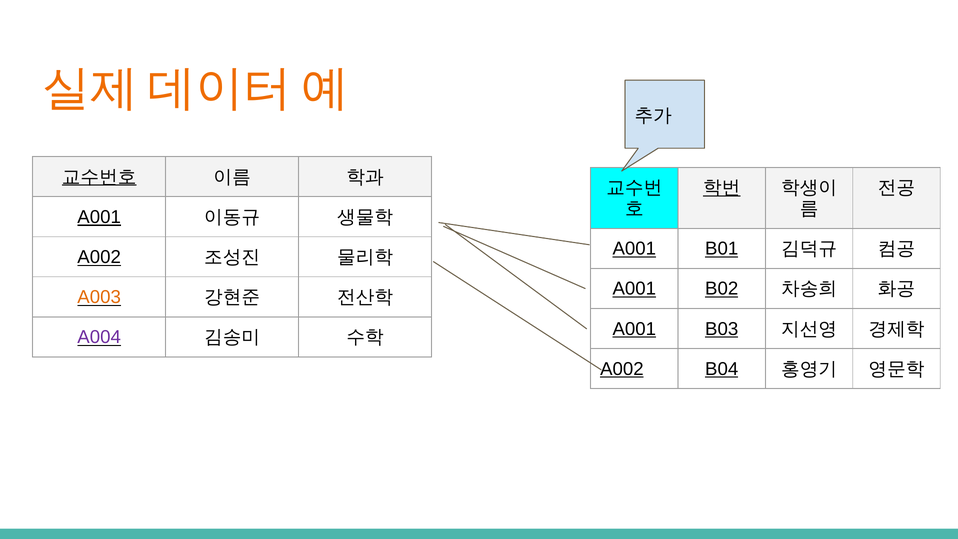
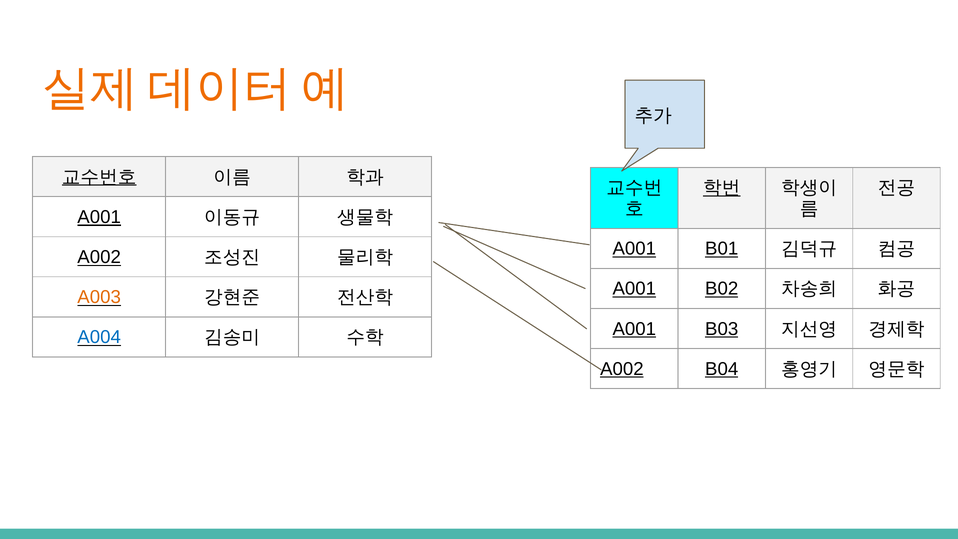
A004 colour: purple -> blue (99, 337)
